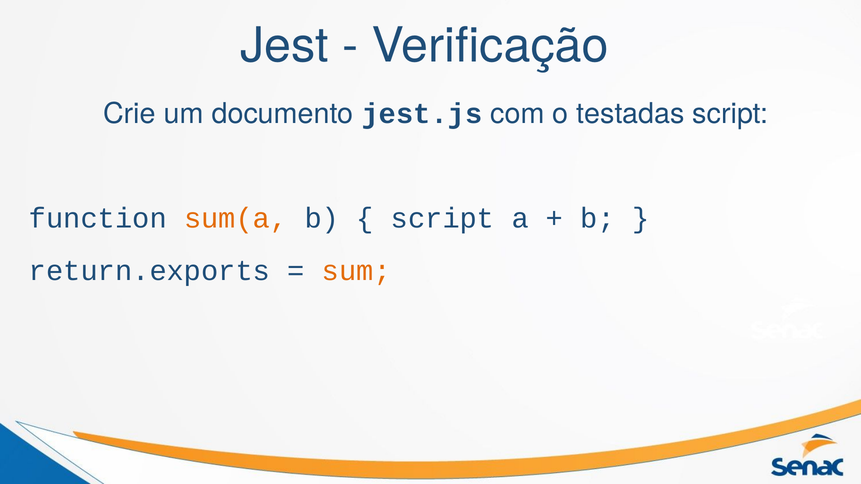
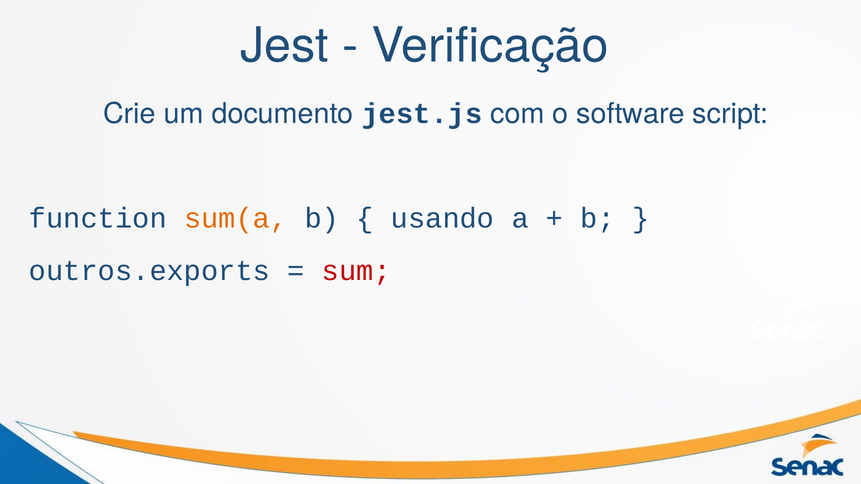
testadas: testadas -> software (630, 114)
script: script -> usando (443, 218)
return.exports: return.exports -> outros.exports (149, 271)
sum colour: orange -> red (356, 271)
